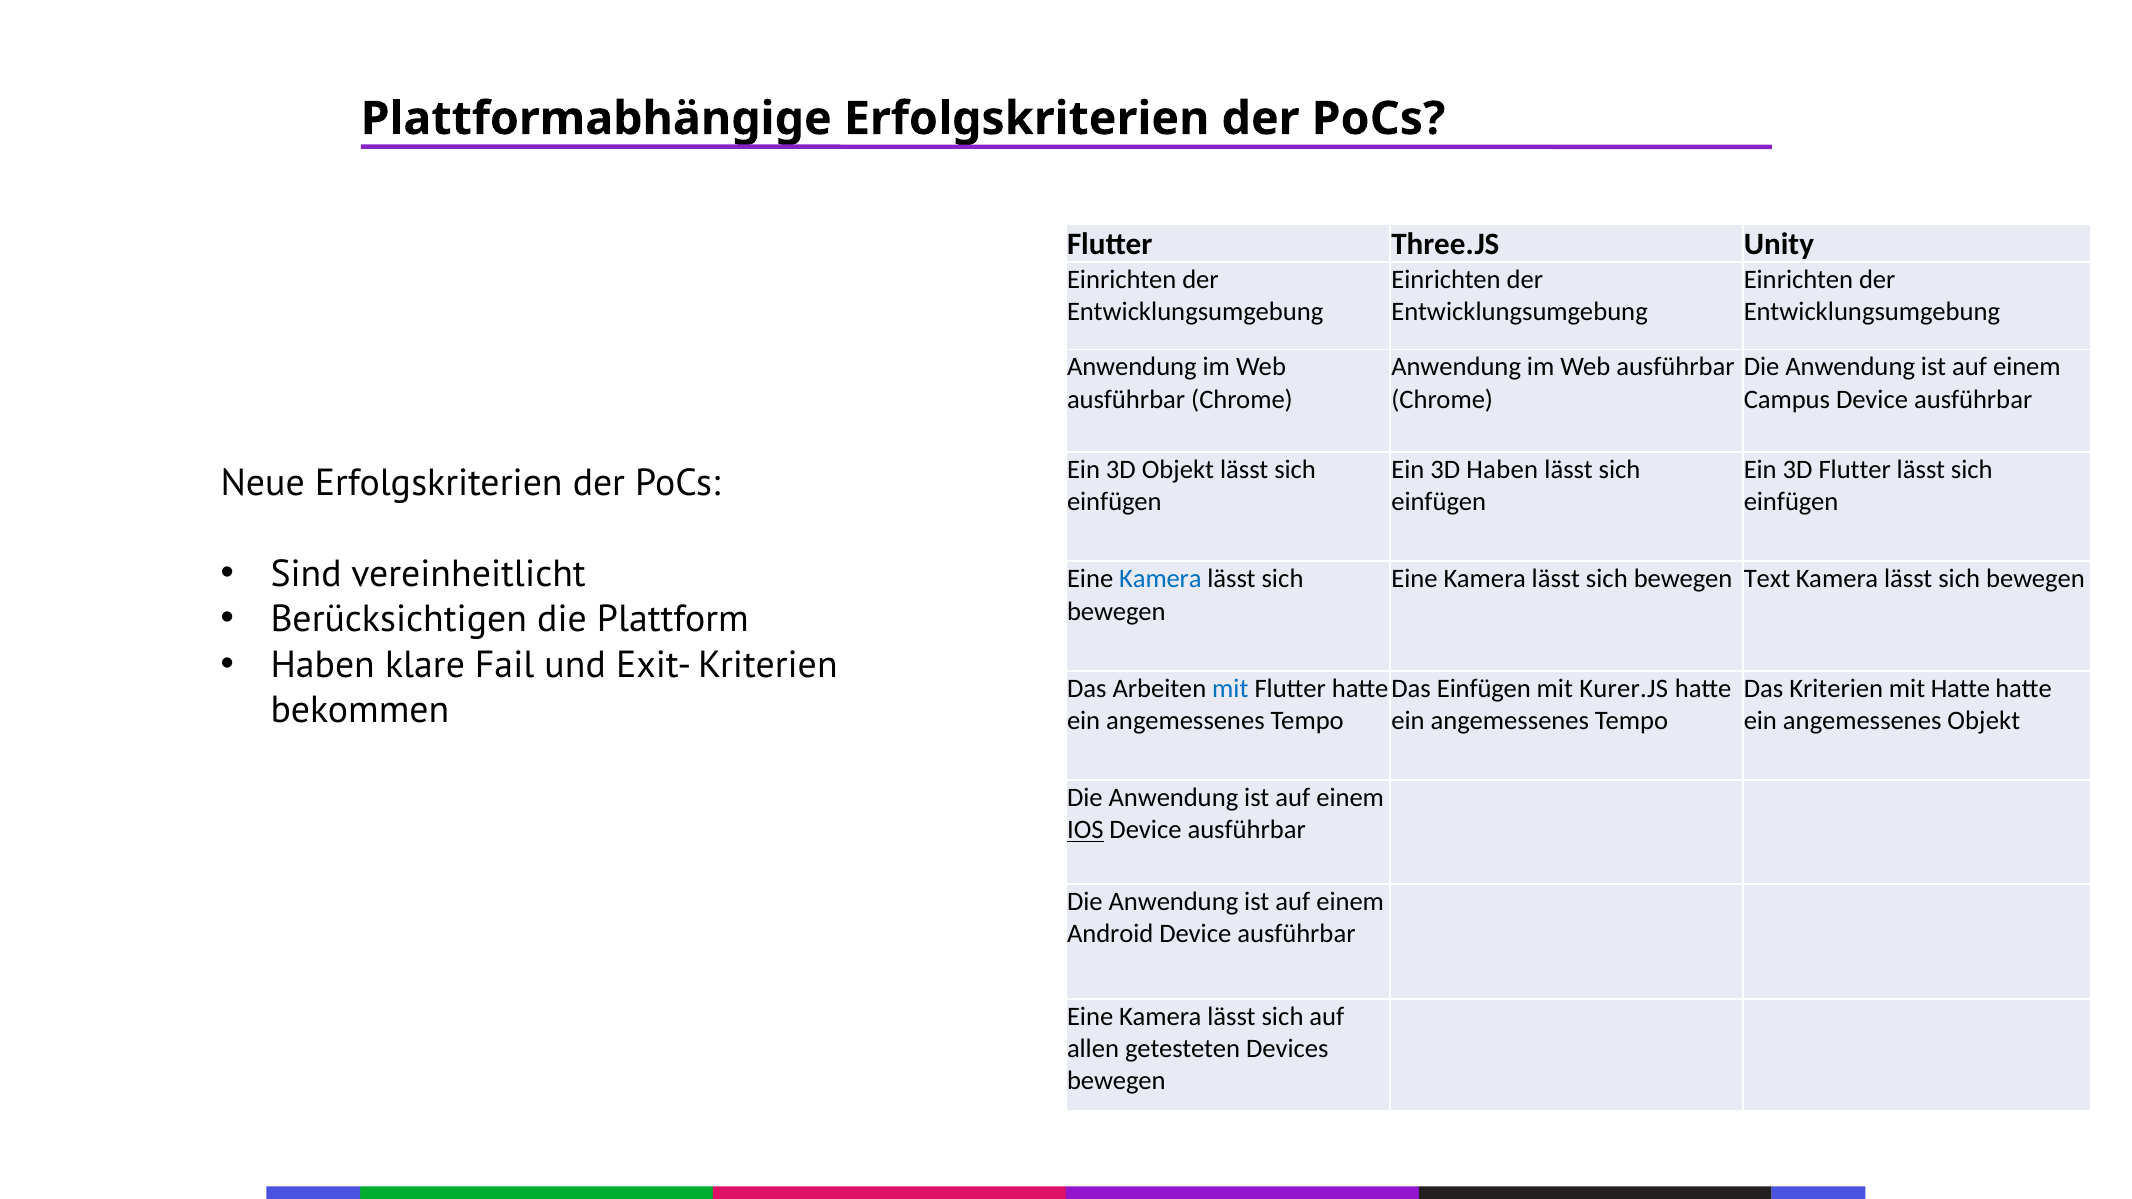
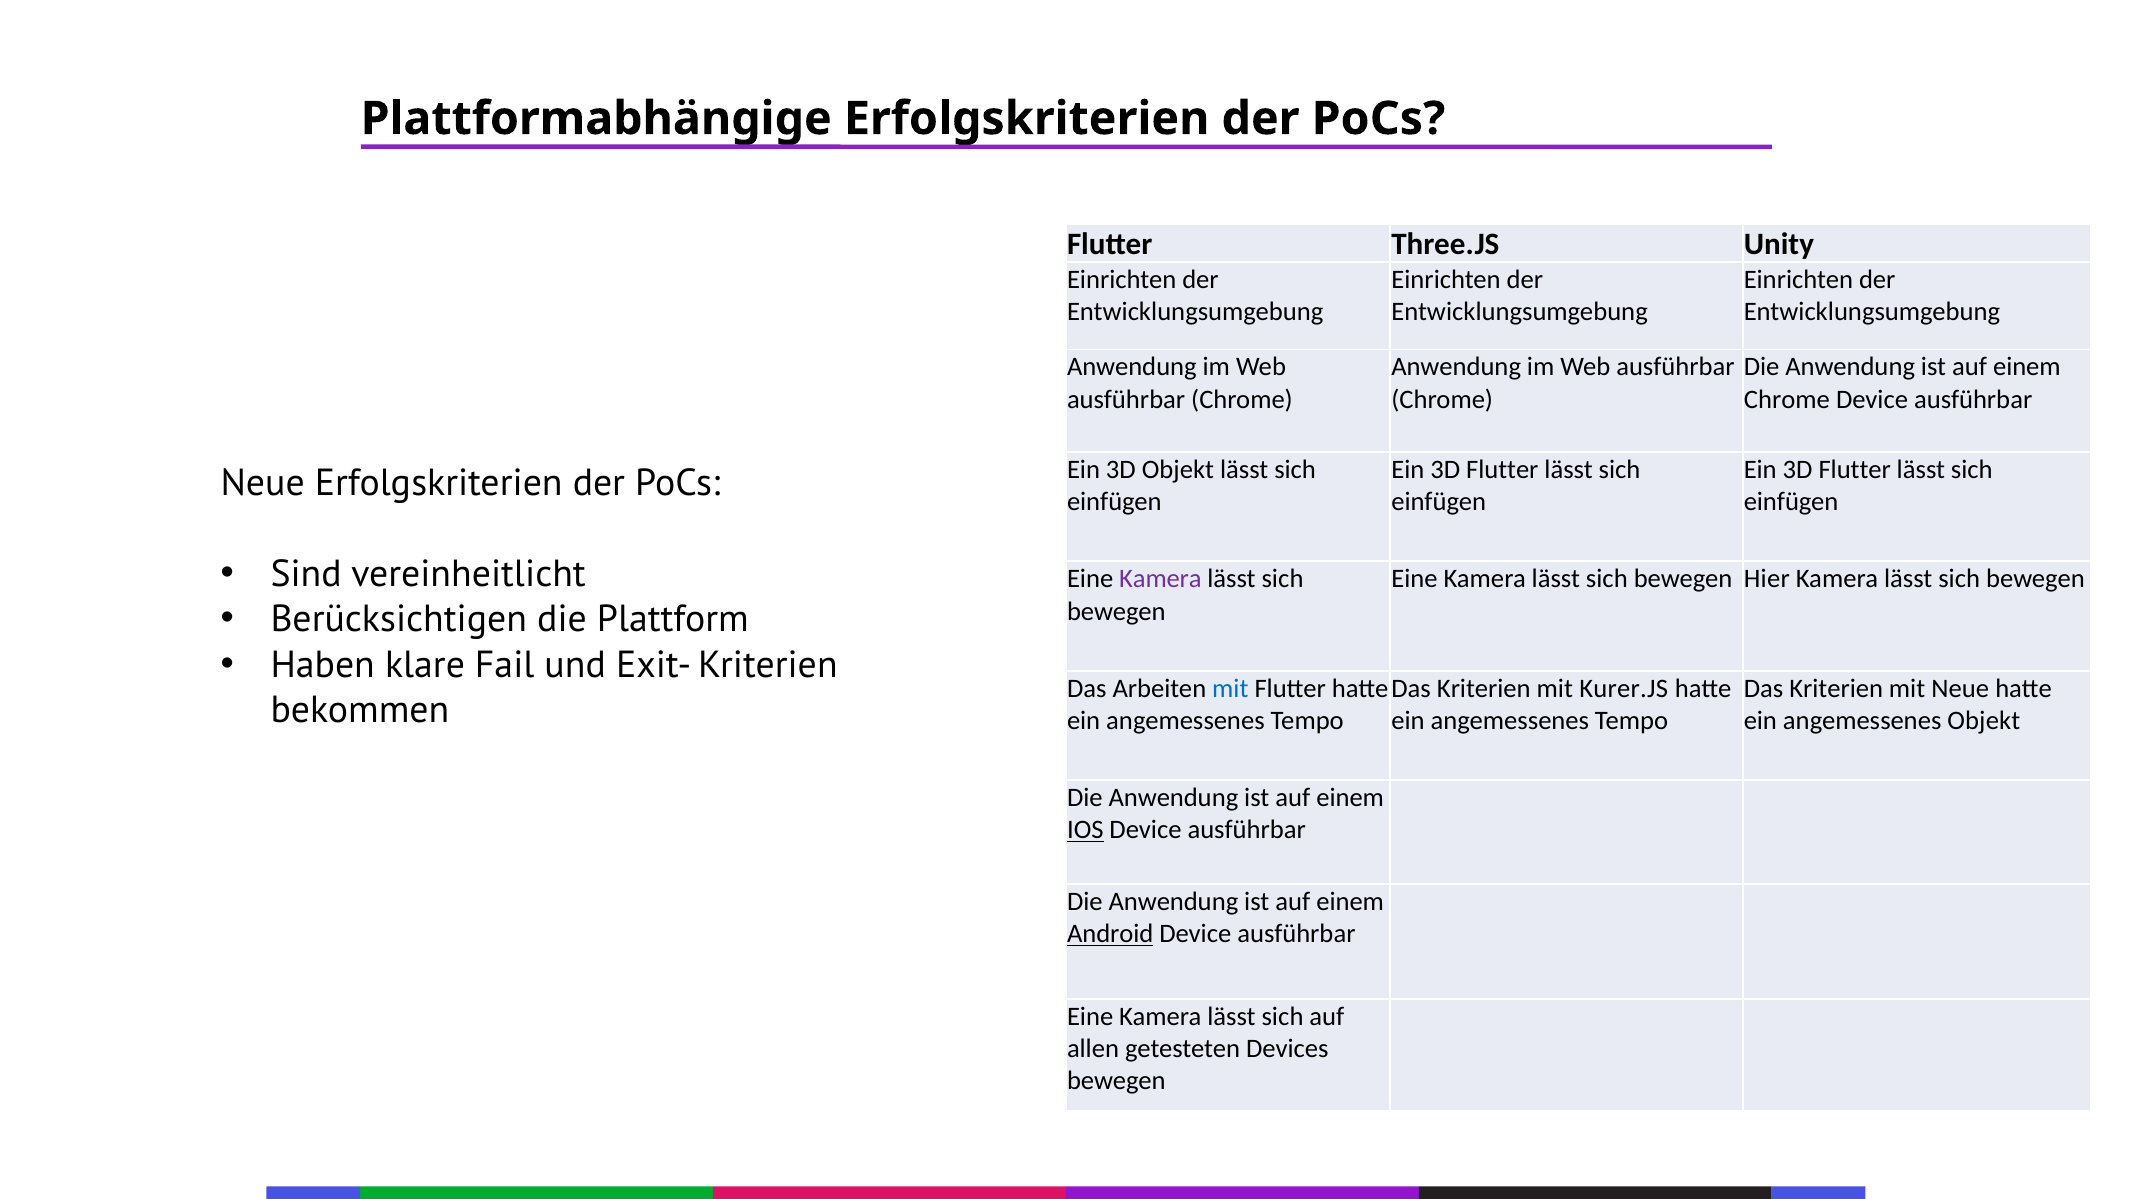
Campus: Campus -> Chrome (1787, 400)
Haben: Haben -> Flutter (1502, 470)
Kamera colour: blue -> purple (1160, 579)
Text: Text -> Hier (1767, 579)
Einfügen: Einfügen -> Kriterien (1484, 688)
mit Hatte: Hatte -> Neue (1960, 688)
Android underline: none -> present (1110, 934)
